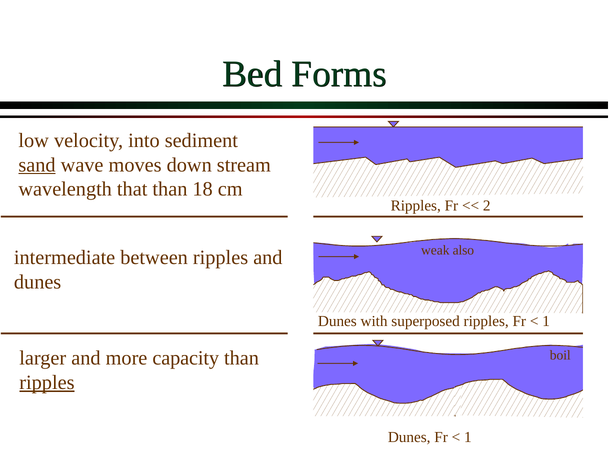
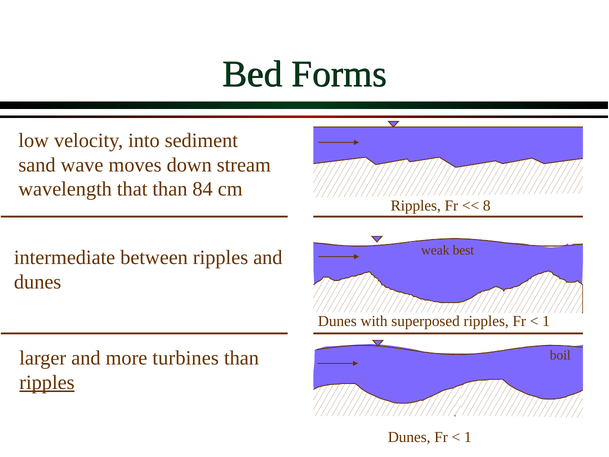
sand underline: present -> none (37, 165)
18: 18 -> 84 (203, 189)
2: 2 -> 8 (487, 206)
also: also -> best (463, 250)
capacity: capacity -> turbines (186, 358)
